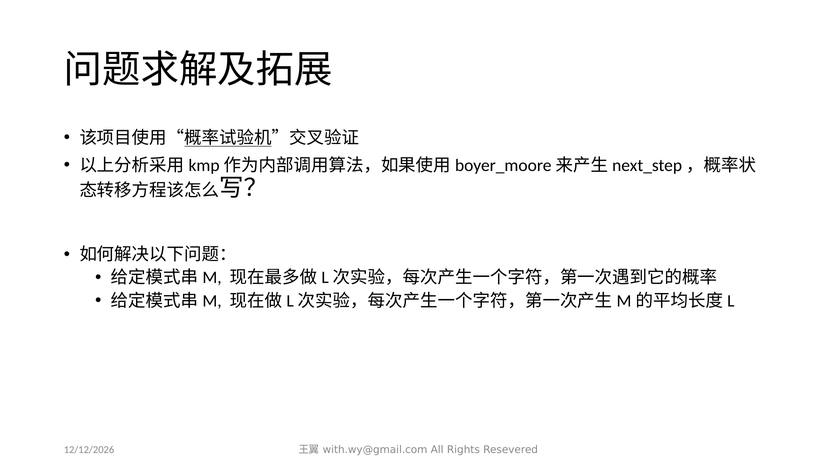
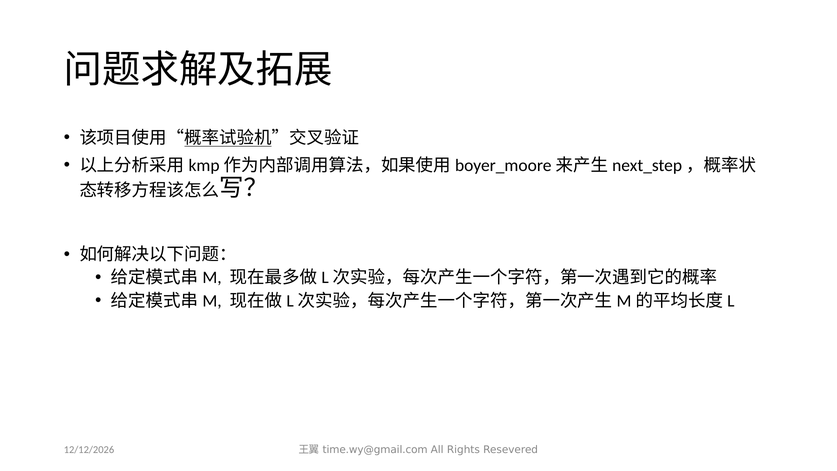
with.wy@gmail.com: with.wy@gmail.com -> time.wy@gmail.com (375, 450)
